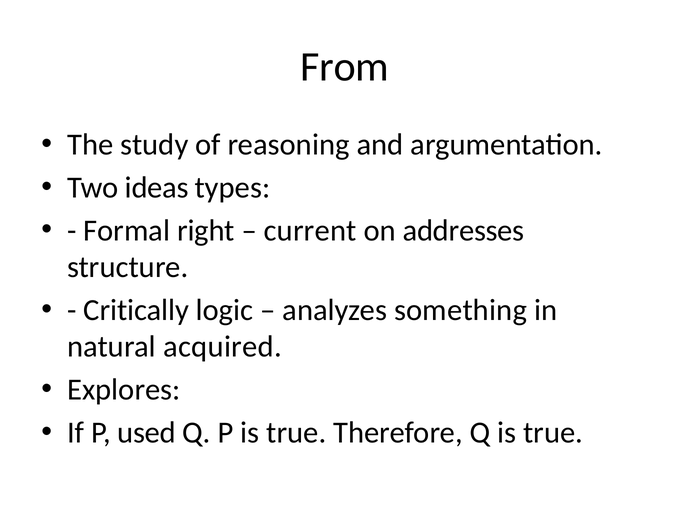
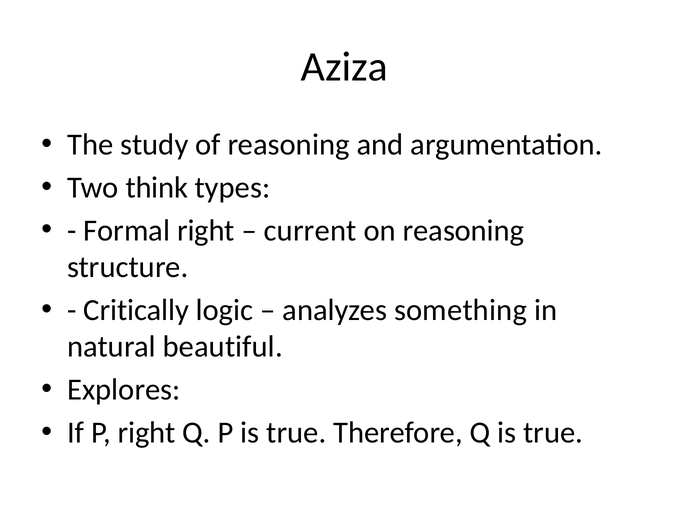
From: From -> Aziza (344, 67)
ideas: ideas -> think (157, 187)
on addresses: addresses -> reasoning (464, 230)
acquired: acquired -> beautiful (223, 347)
P used: used -> right (147, 432)
